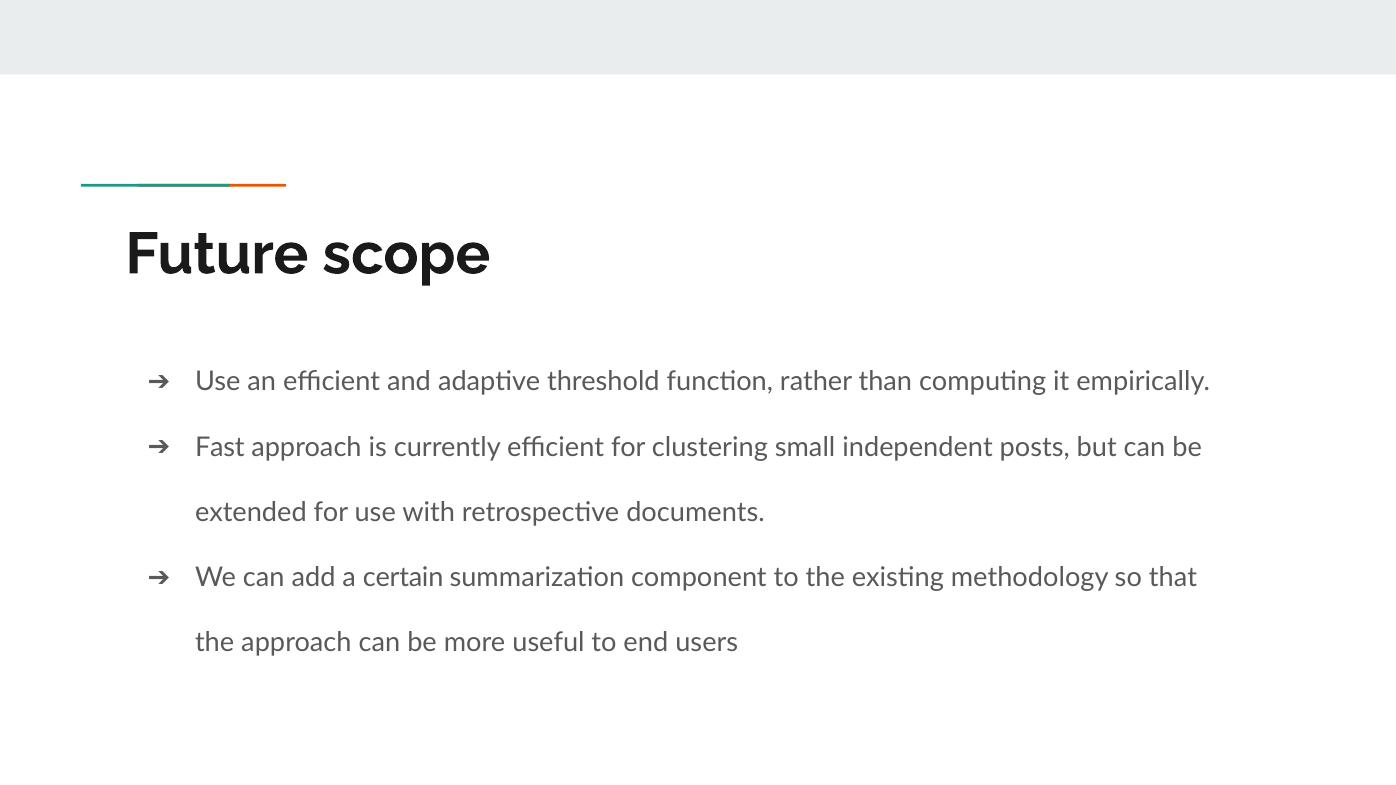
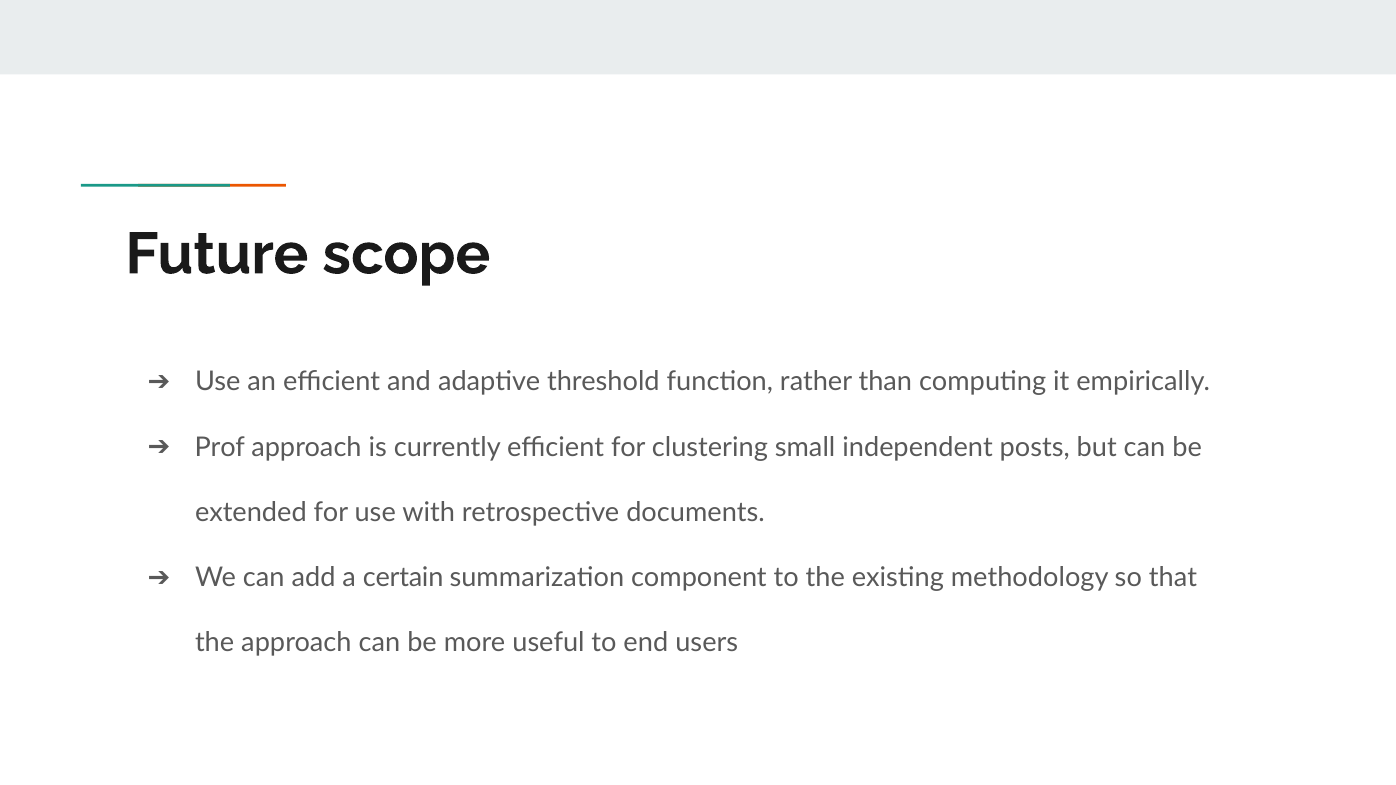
Fast: Fast -> Prof (220, 447)
